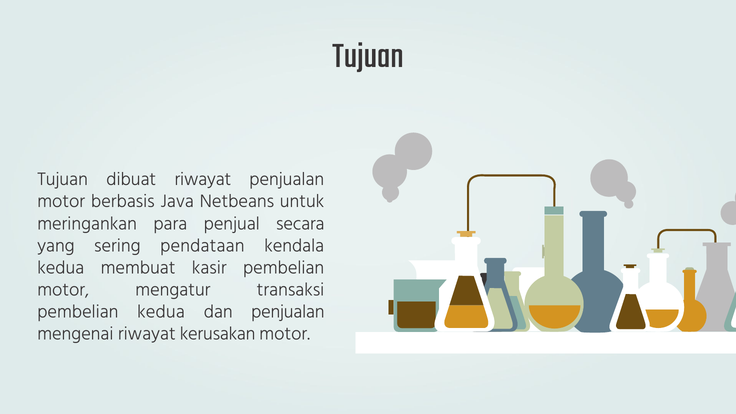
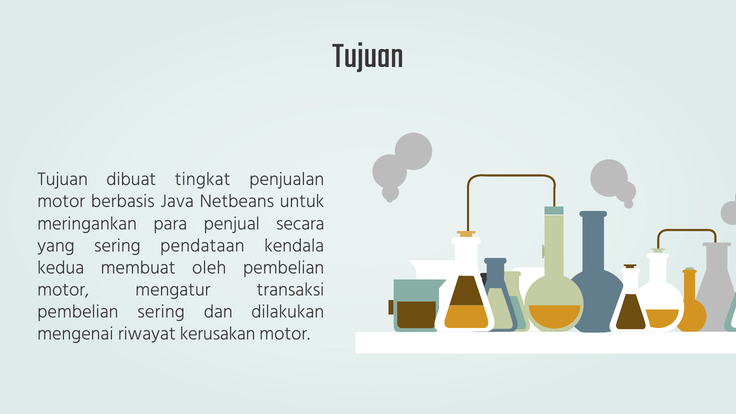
dibuat riwayat: riwayat -> tingkat (203, 179)
kasir: kasir -> oleh (209, 268)
pembelian kedua: kedua -> sering (161, 312)
dan penjualan: penjualan -> dilakukan (288, 312)
